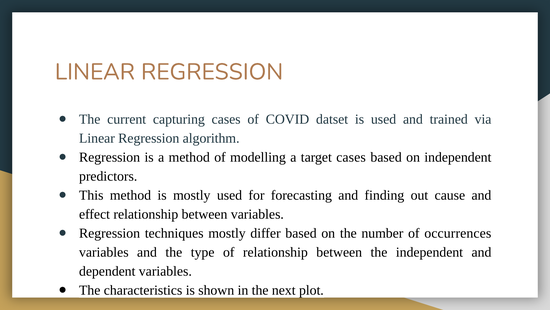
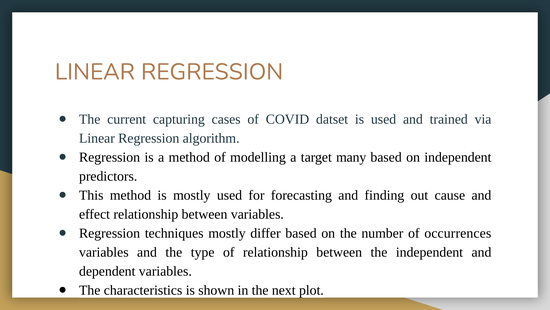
target cases: cases -> many (351, 157)
